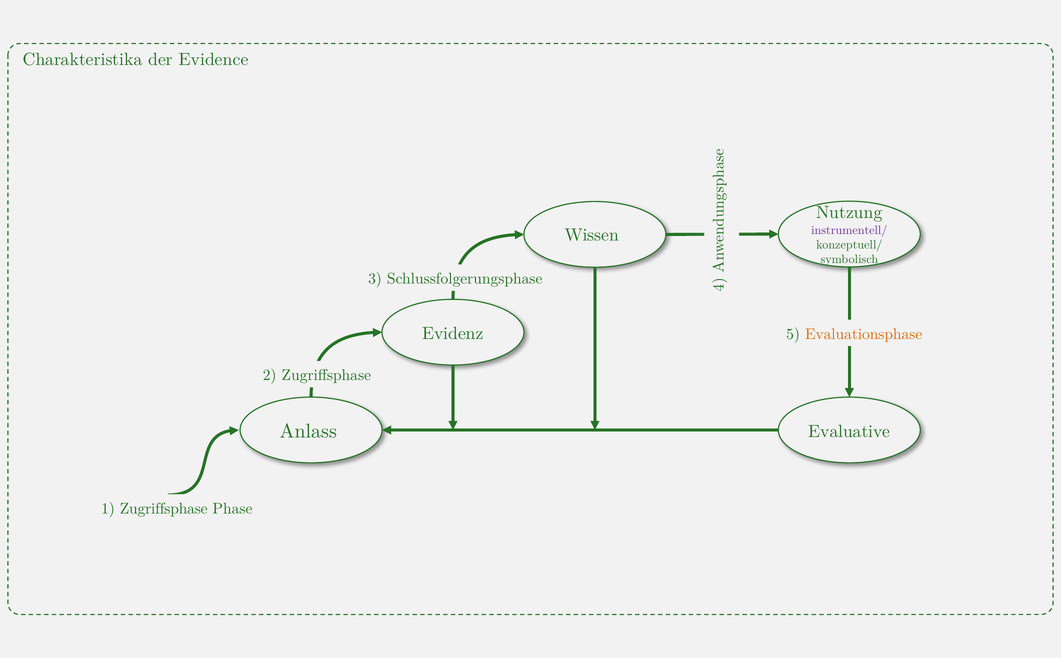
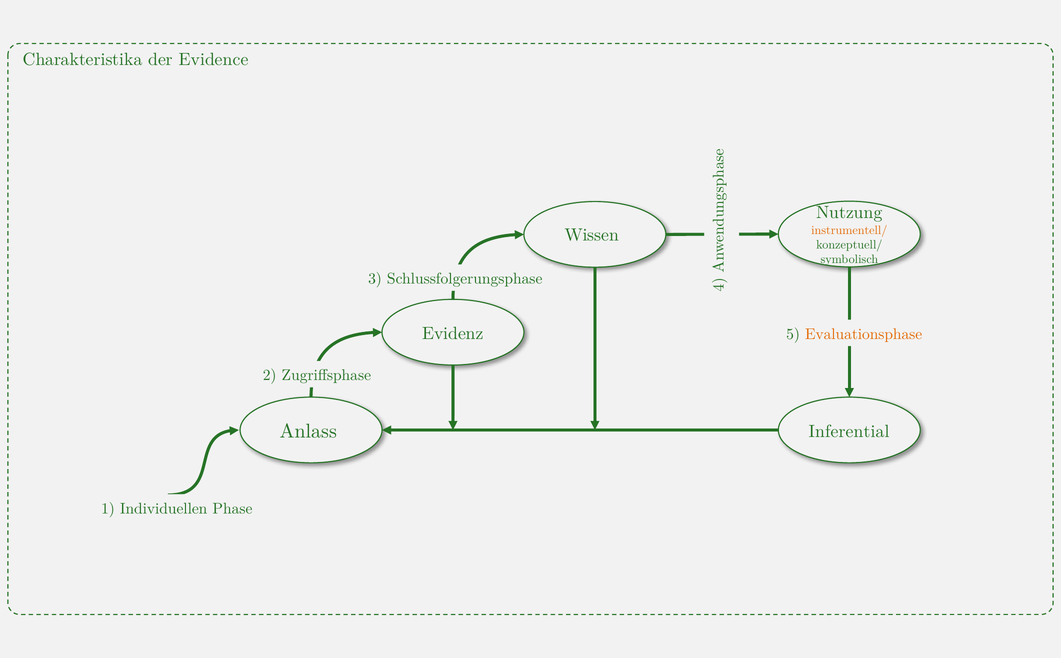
instrumentell/ colour: purple -> orange (849, 230)
Evaluative: Evaluative -> Inferential (849, 431)
1 Zugriffsphase: Zugriffsphase -> Individuellen (164, 508)
